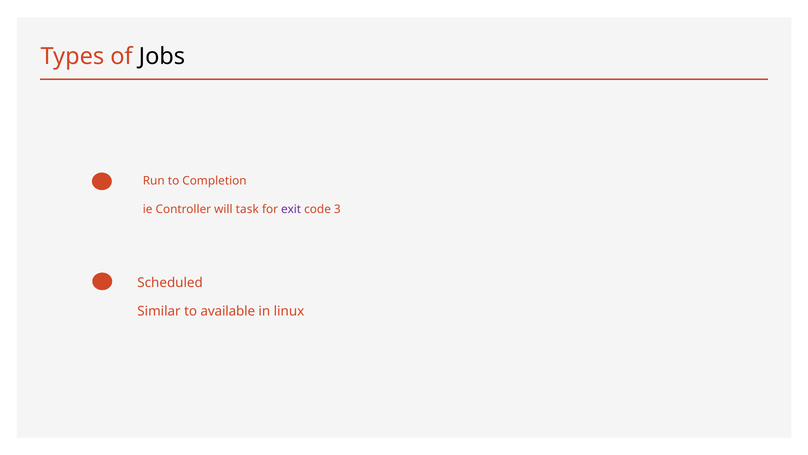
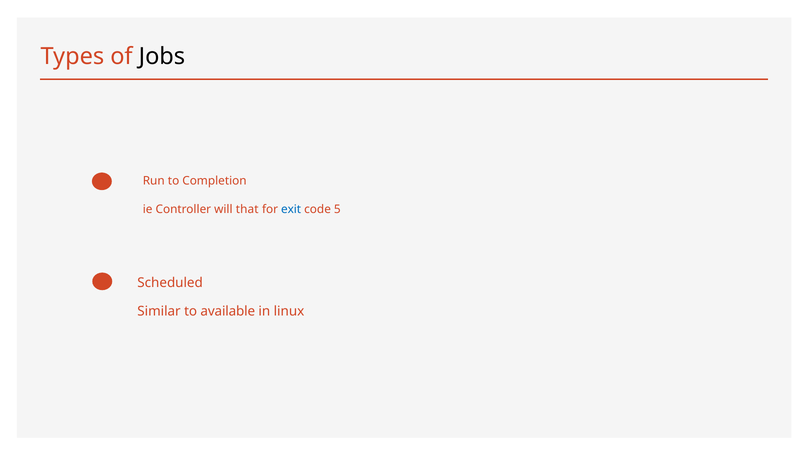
task: task -> that (247, 209)
exit colour: purple -> blue (291, 209)
3: 3 -> 5 (337, 209)
